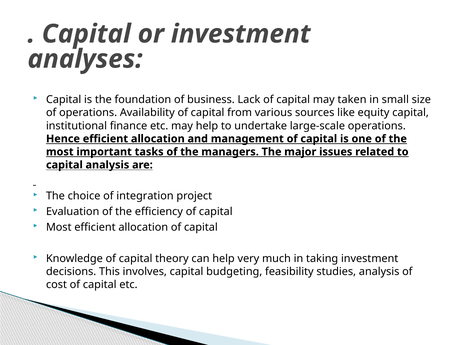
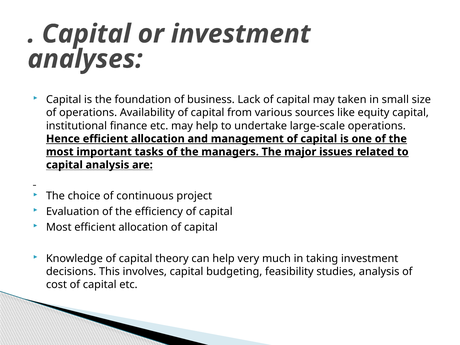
integration: integration -> continuous (145, 196)
